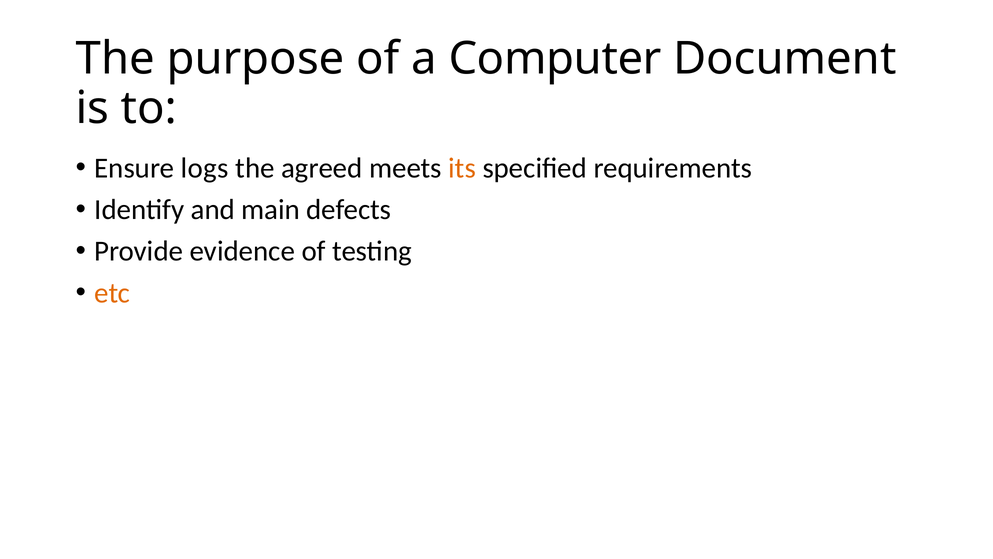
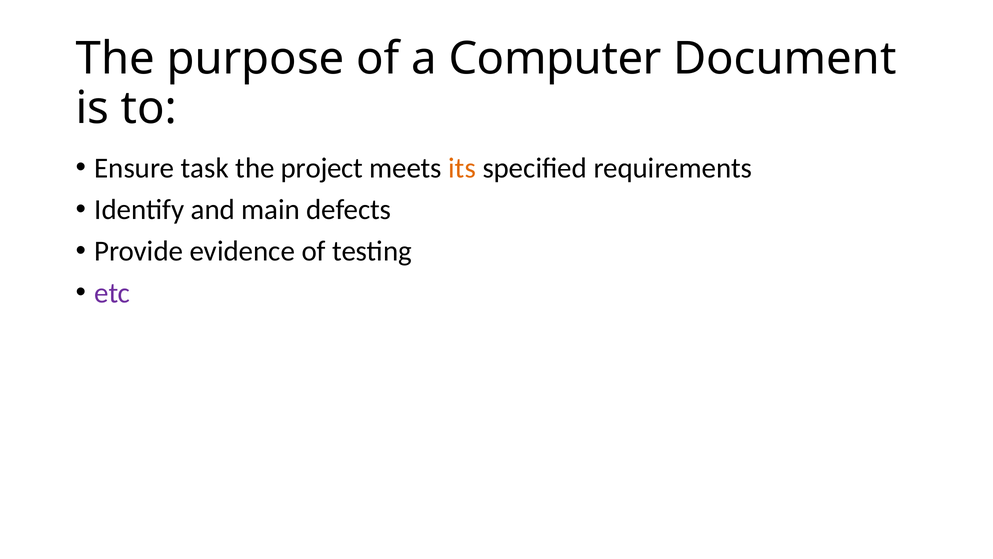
logs: logs -> task (205, 168)
agreed: agreed -> project (322, 168)
etc colour: orange -> purple (112, 293)
